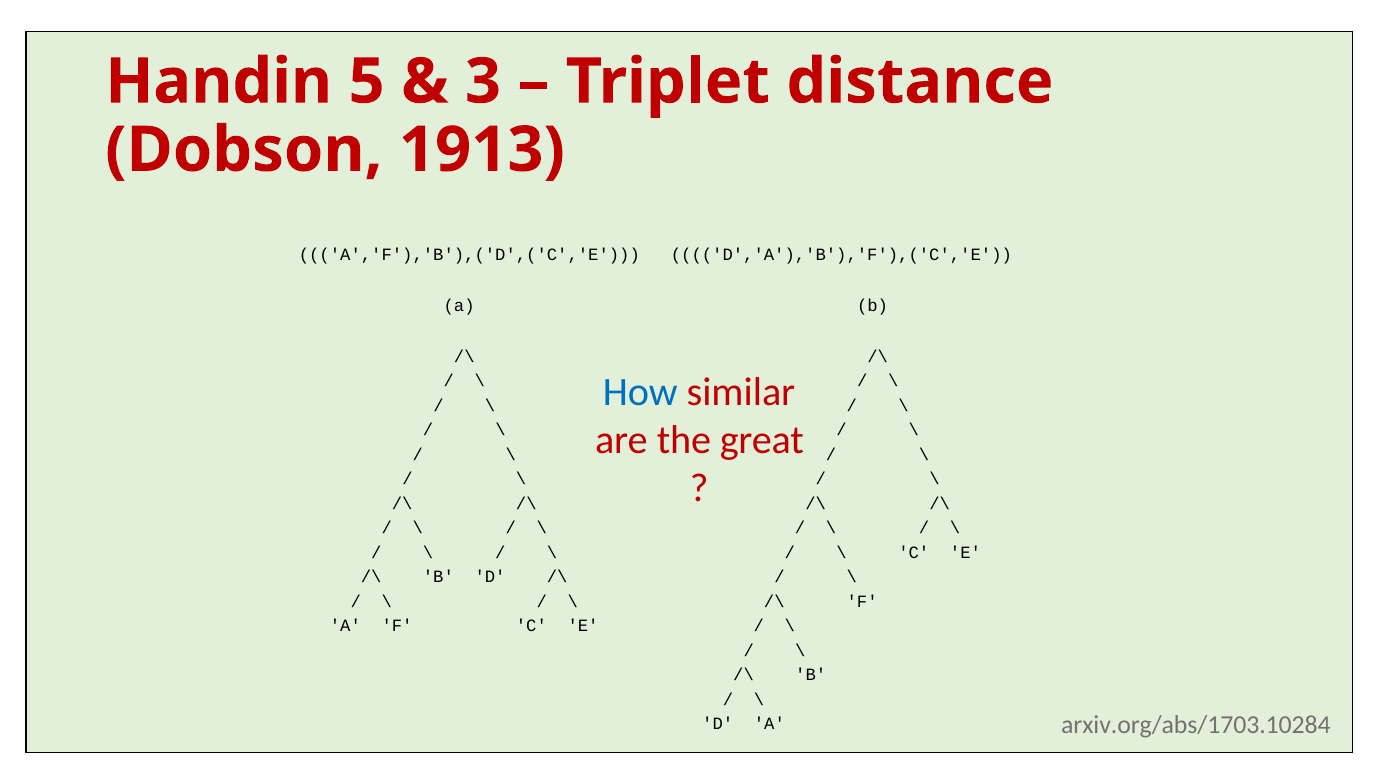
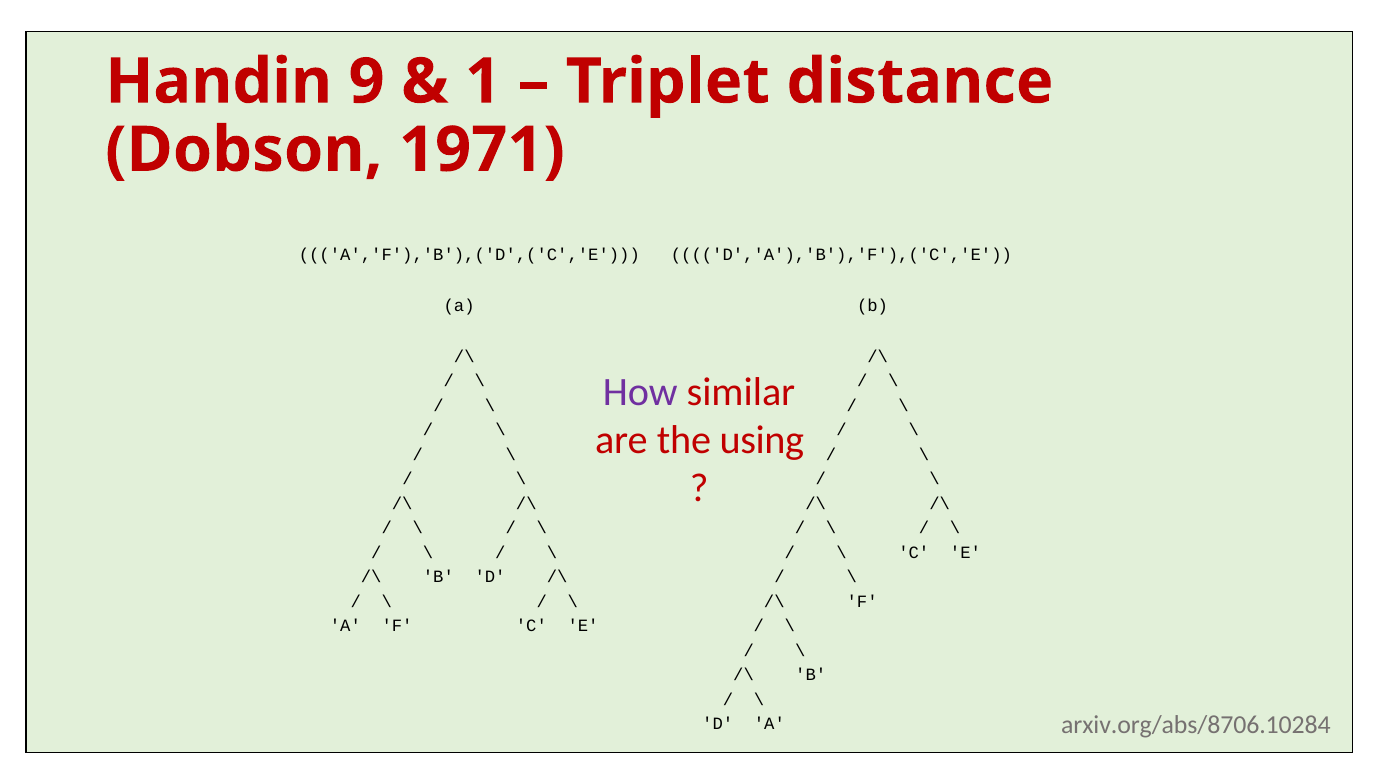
5: 5 -> 9 (367, 82)
3: 3 -> 1 (483, 82)
1913: 1913 -> 1971 (482, 150)
How colour: blue -> purple (640, 392)
great: great -> using (762, 440)
arxiv.org/abs/1703.10284: arxiv.org/abs/1703.10284 -> arxiv.org/abs/8706.10284 (1196, 725)
